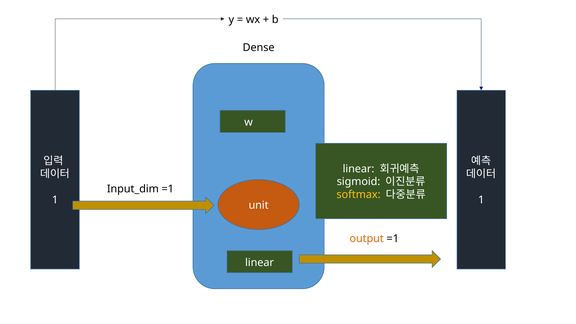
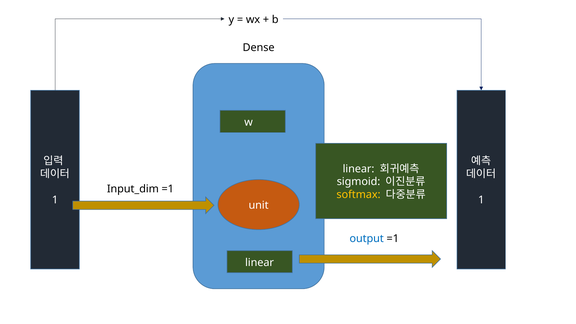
output colour: orange -> blue (367, 239)
